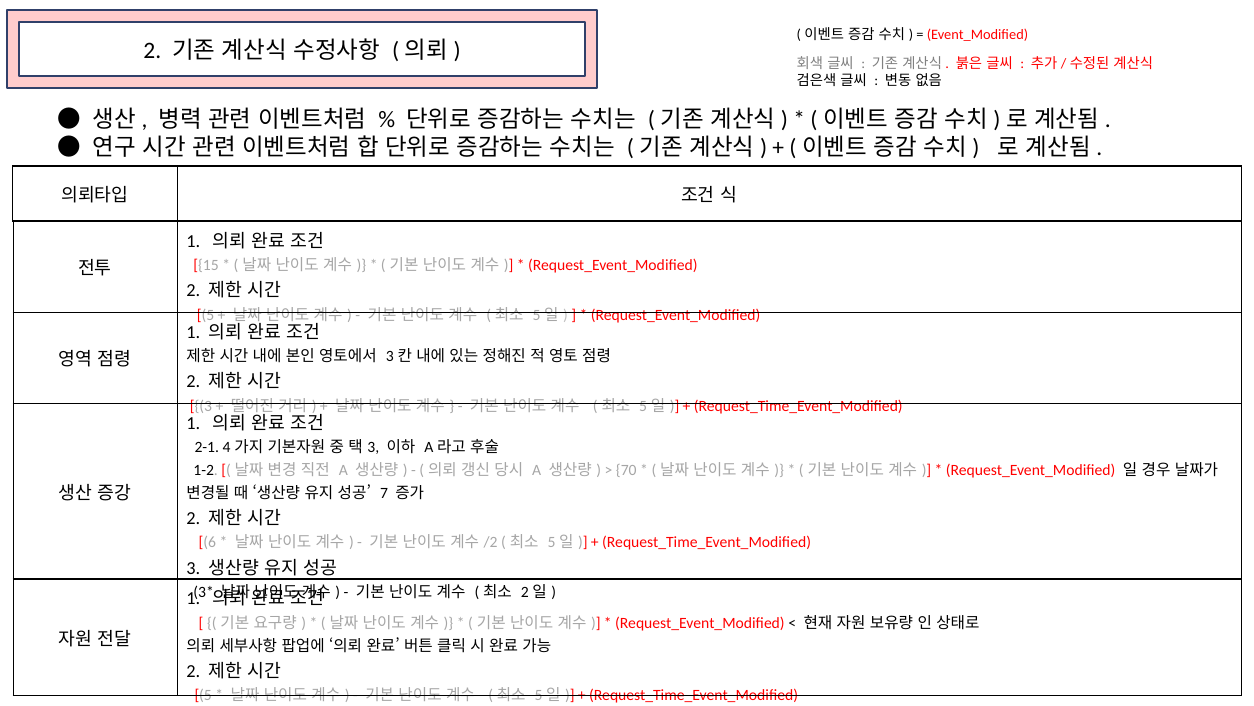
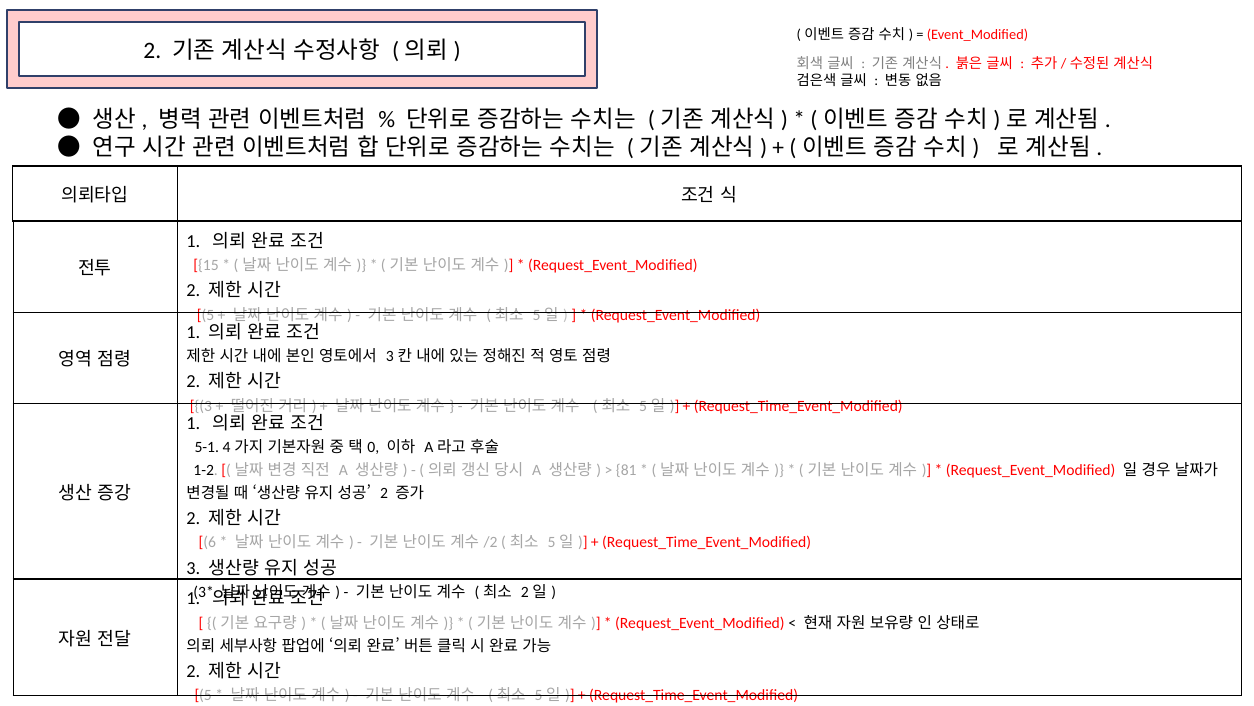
2-1: 2-1 -> 5-1 (207, 447)
3: 3 -> 0 (373, 447)
70: 70 -> 81 (626, 470)
7: 7 -> 2 (384, 493)
